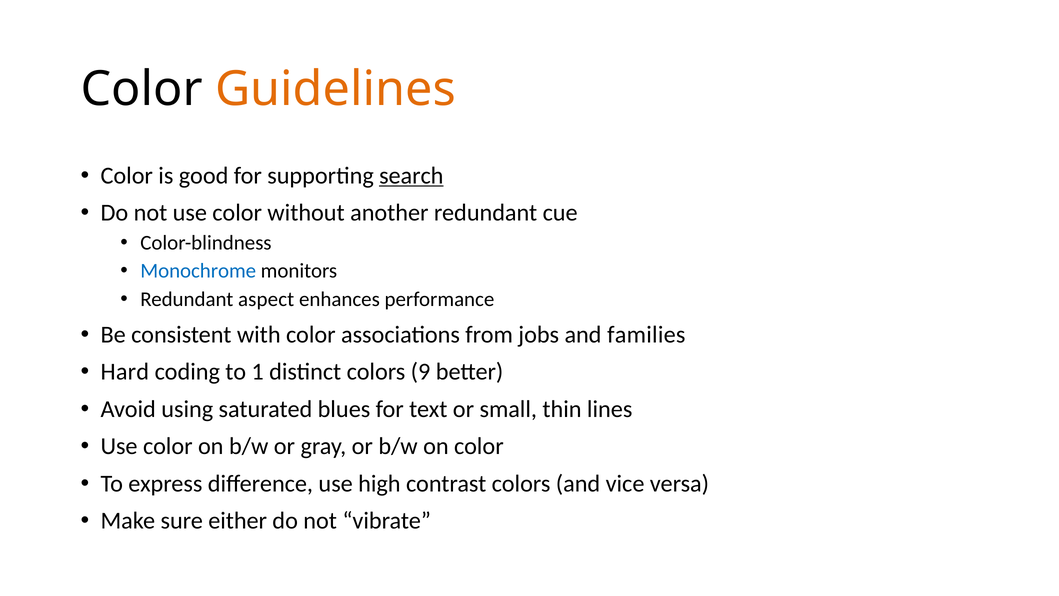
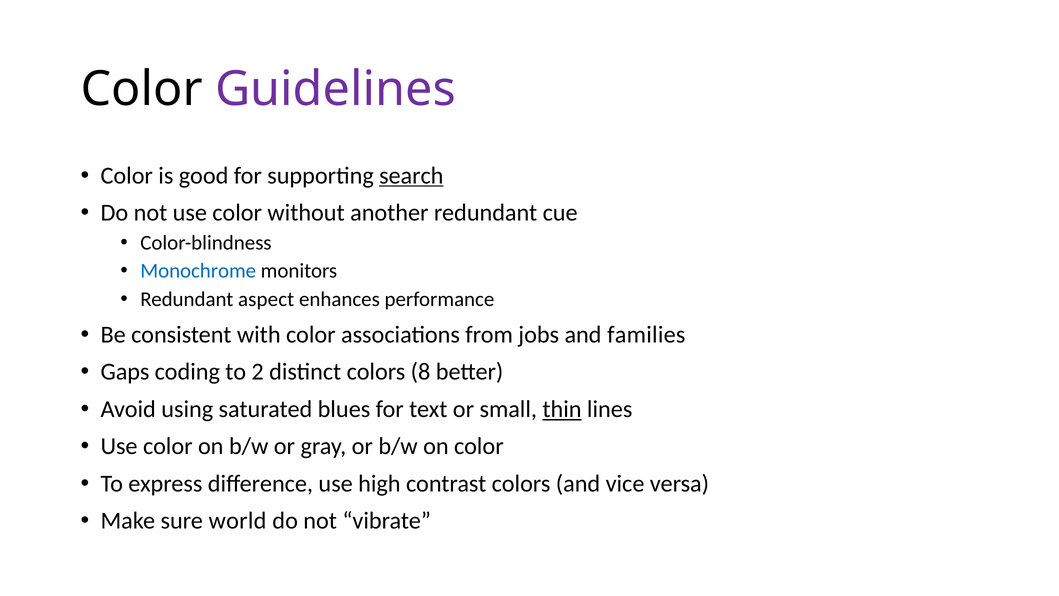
Guidelines colour: orange -> purple (335, 89)
Hard: Hard -> Gaps (125, 372)
1: 1 -> 2 (258, 372)
9: 9 -> 8 (421, 372)
thin underline: none -> present (562, 409)
either: either -> world (238, 521)
